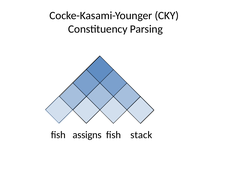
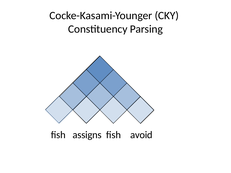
stack: stack -> avoid (141, 135)
